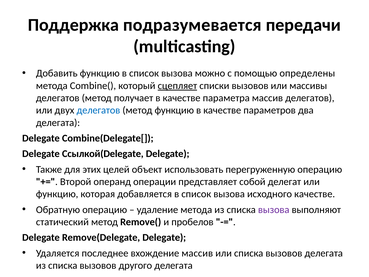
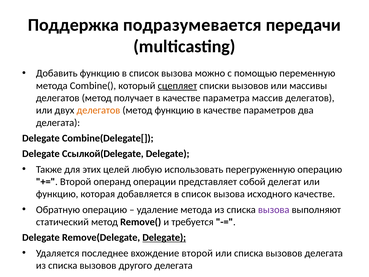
определены: определены -> переменную (307, 73)
делегатов colour: blue -> orange (98, 110)
объект: объект -> любую (147, 169)
пробелов: пробелов -> требуется (192, 222)
Delegate underline: none -> present (164, 237)
вхождение массив: массив -> второй (197, 253)
